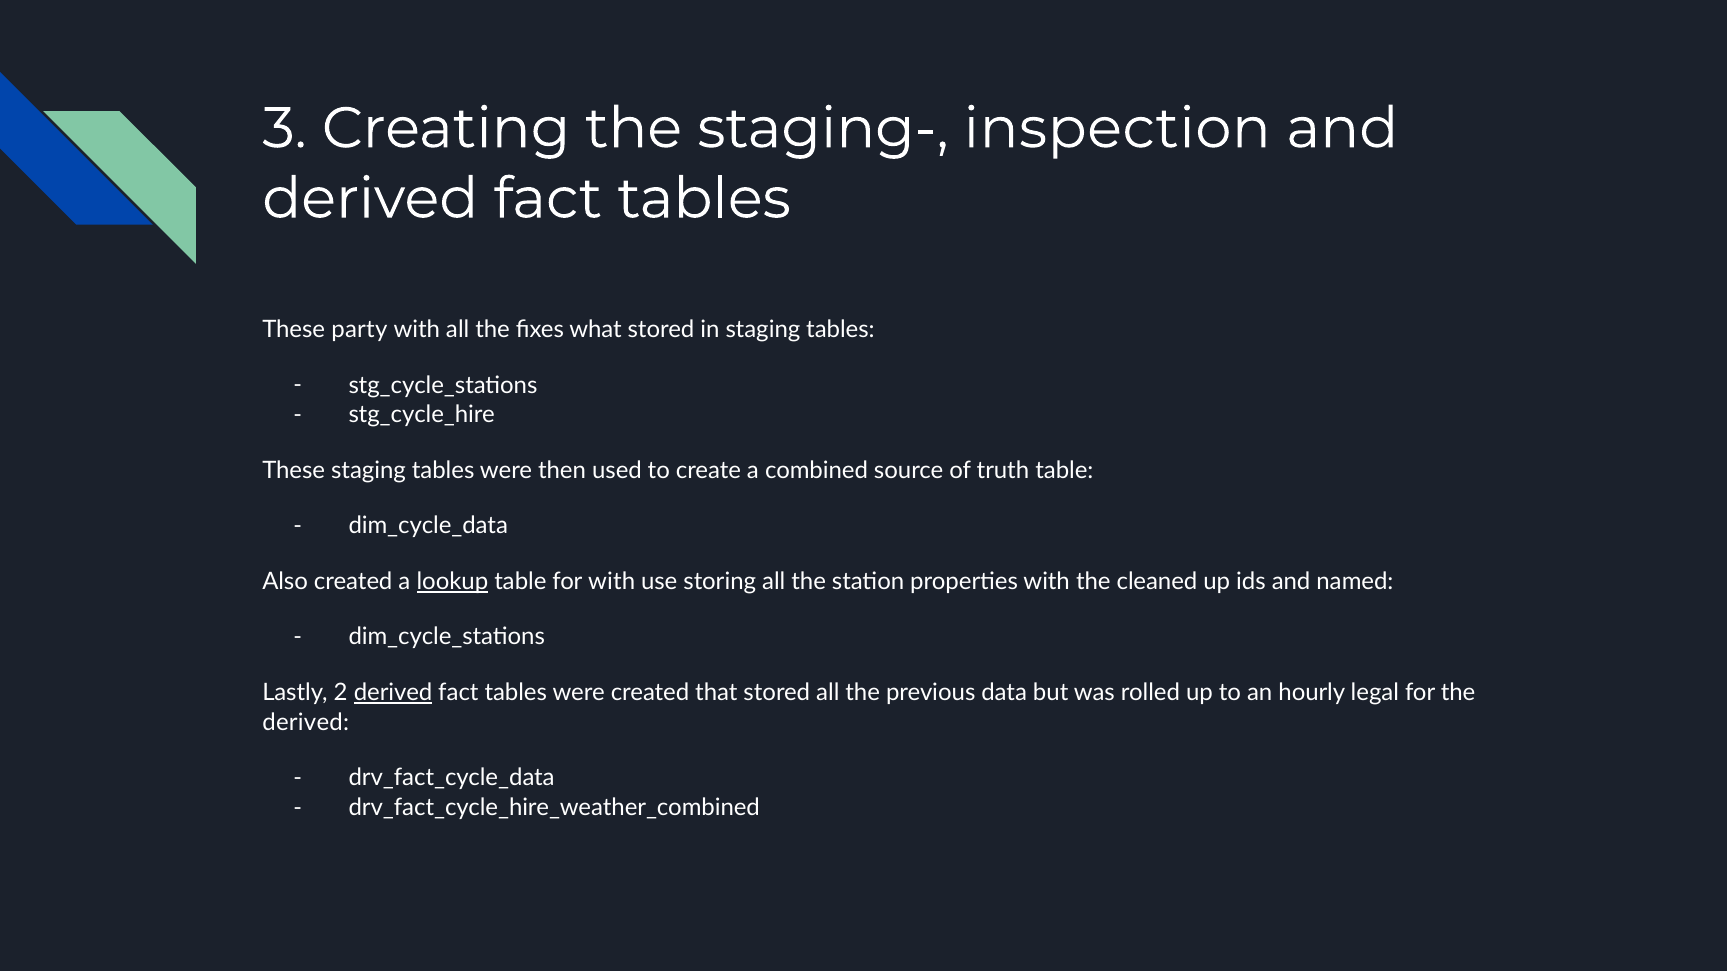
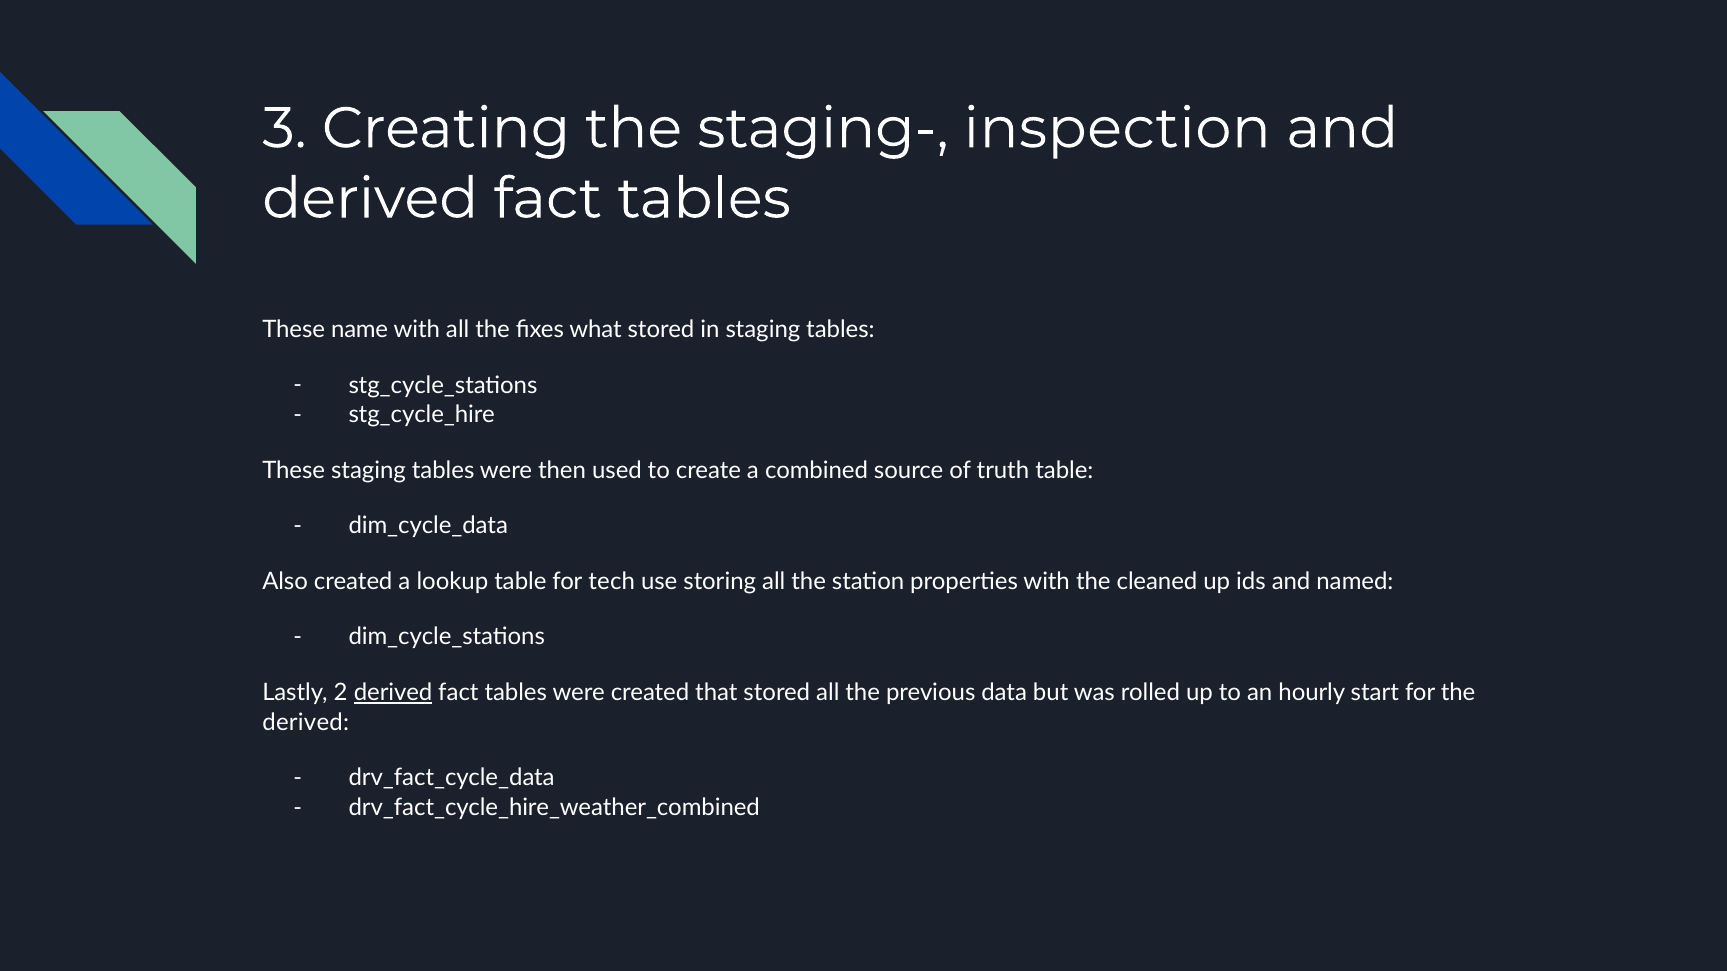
party: party -> name (360, 330)
lookup underline: present -> none (452, 582)
for with: with -> tech (612, 582)
legal: legal -> start (1375, 693)
